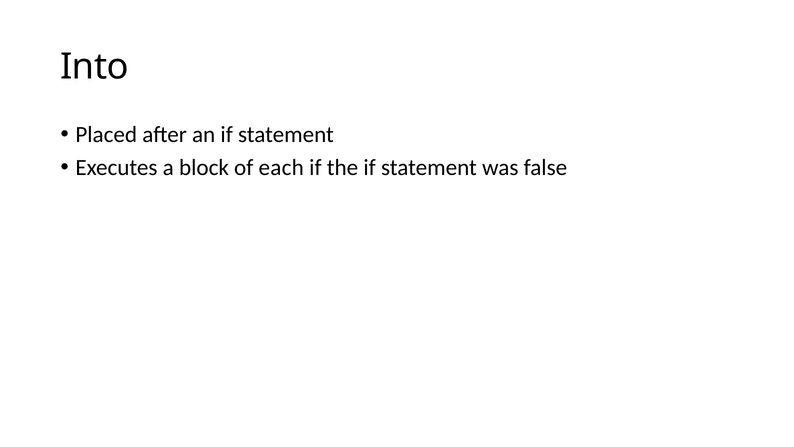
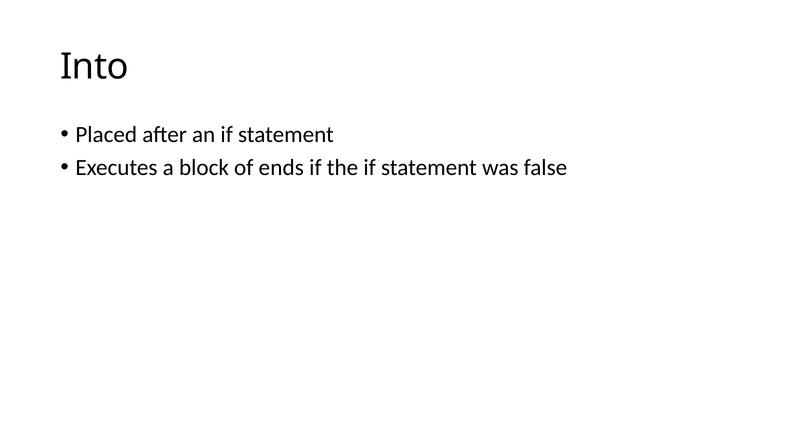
each: each -> ends (281, 168)
